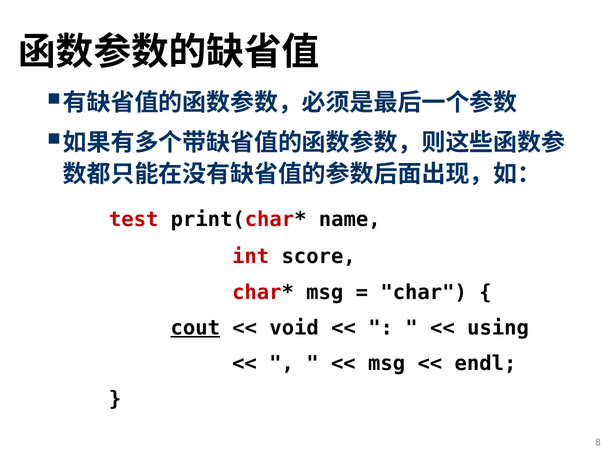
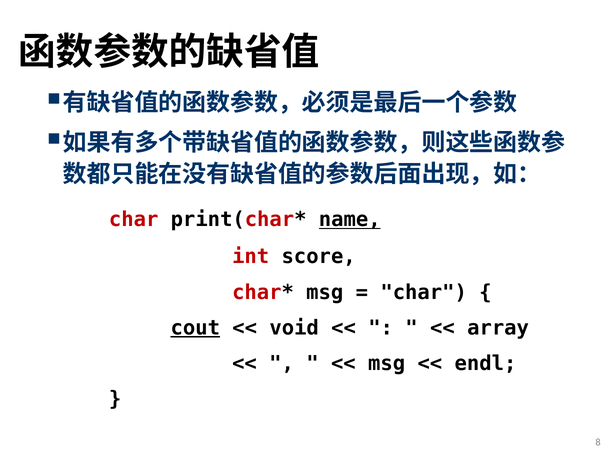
test: test -> char (134, 220)
name underline: none -> present (350, 220)
using: using -> array (498, 328)
